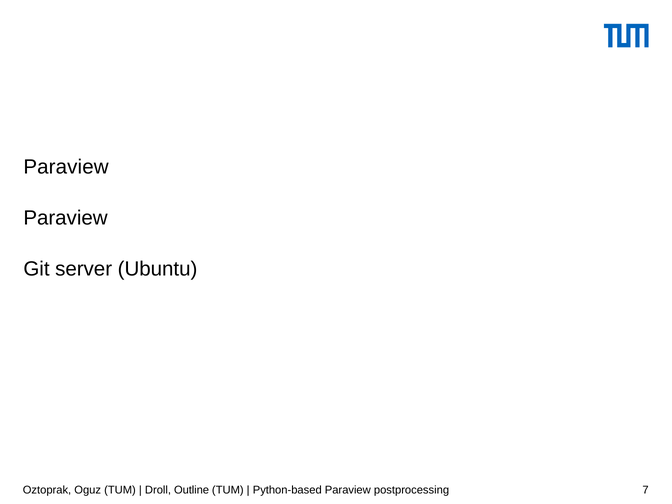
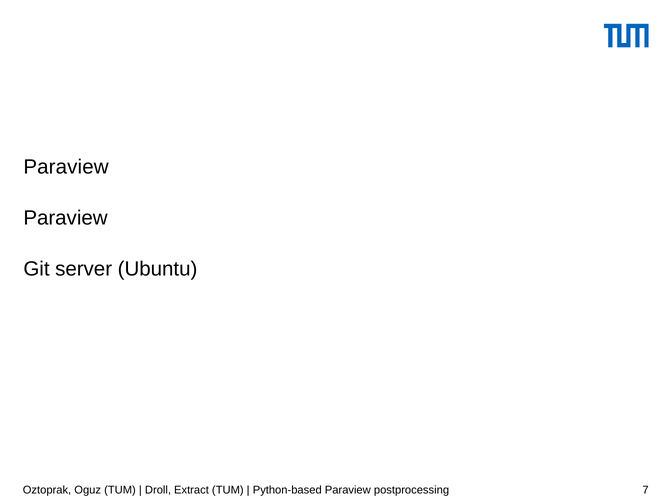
Outline: Outline -> Extract (191, 490)
